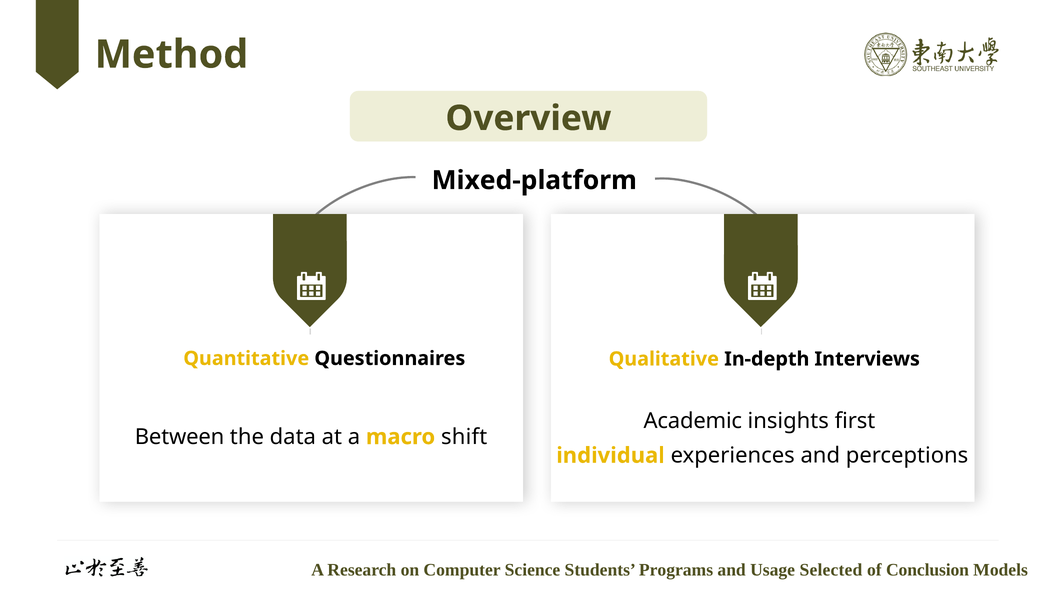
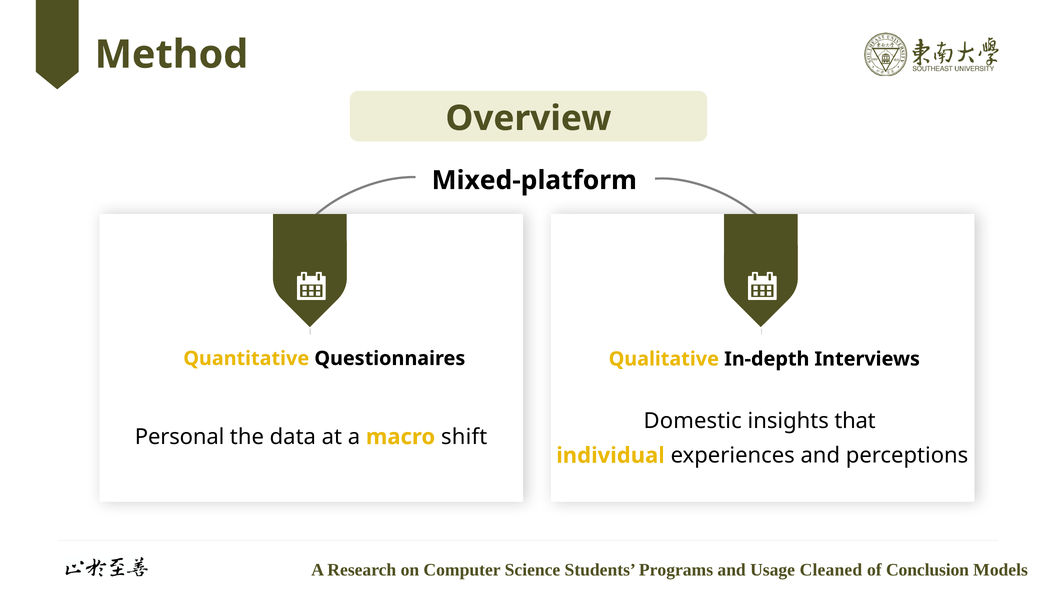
Academic: Academic -> Domestic (693, 422)
first: first -> that (855, 422)
Between: Between -> Personal (180, 437)
Selected: Selected -> Cleaned (831, 571)
